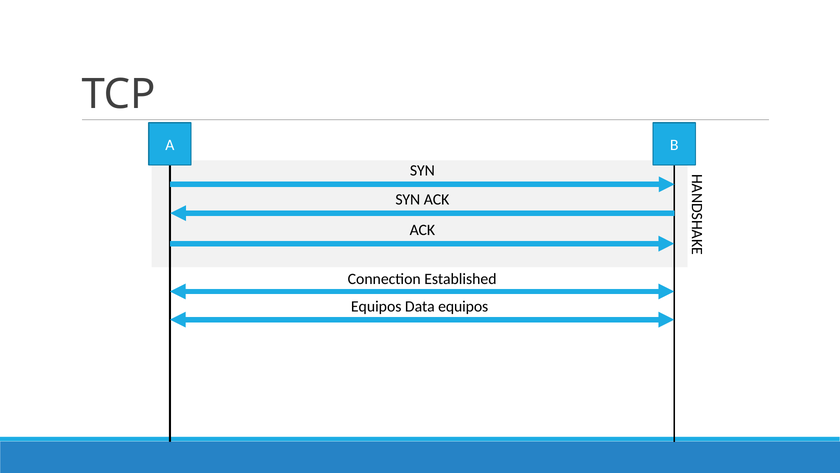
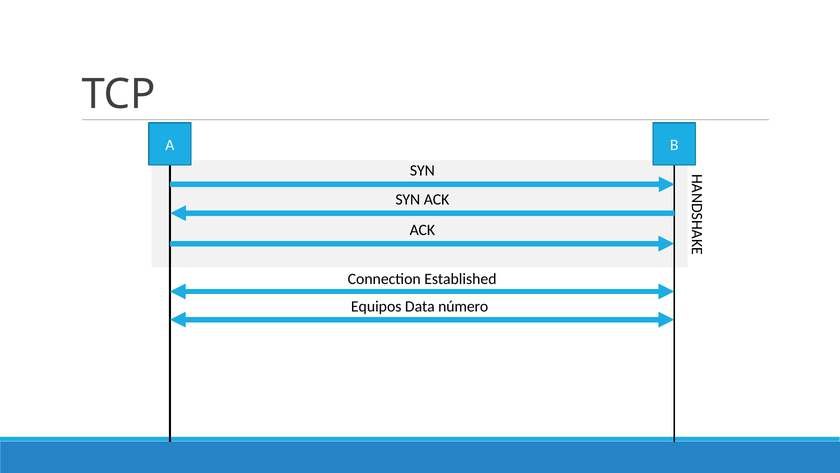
Data equipos: equipos -> número (463, 306)
